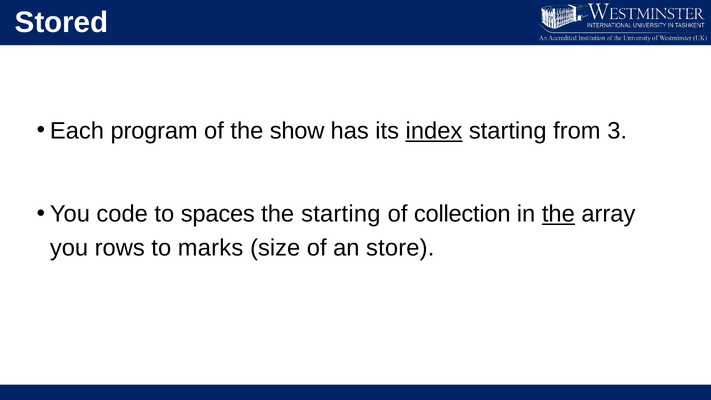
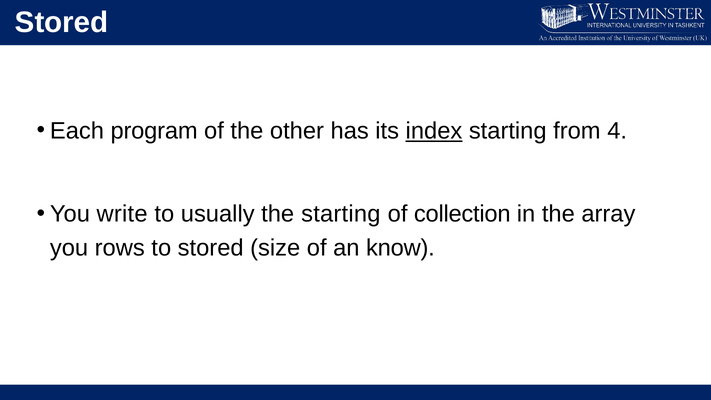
show: show -> other (297, 131)
3: 3 -> 4 (617, 131)
code: code -> write (122, 214)
spaces: spaces -> usually (218, 214)
the underline: present -> none (558, 214)
to marks: marks -> stored (211, 248)
store: store -> know (400, 248)
